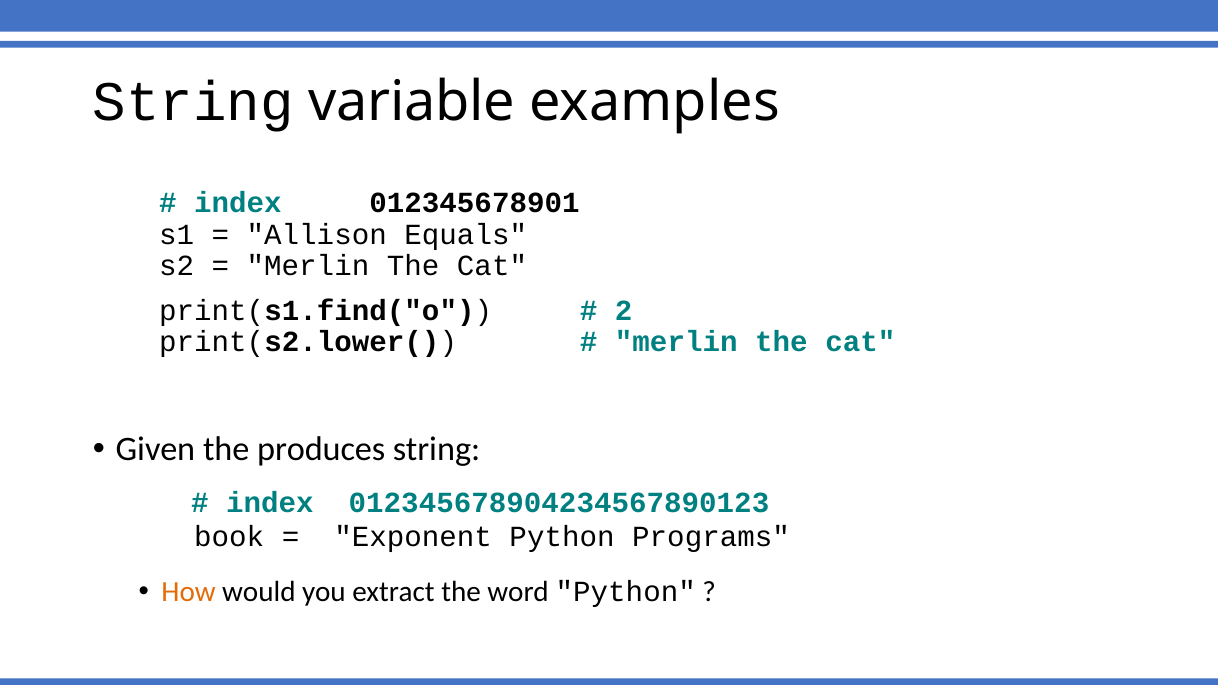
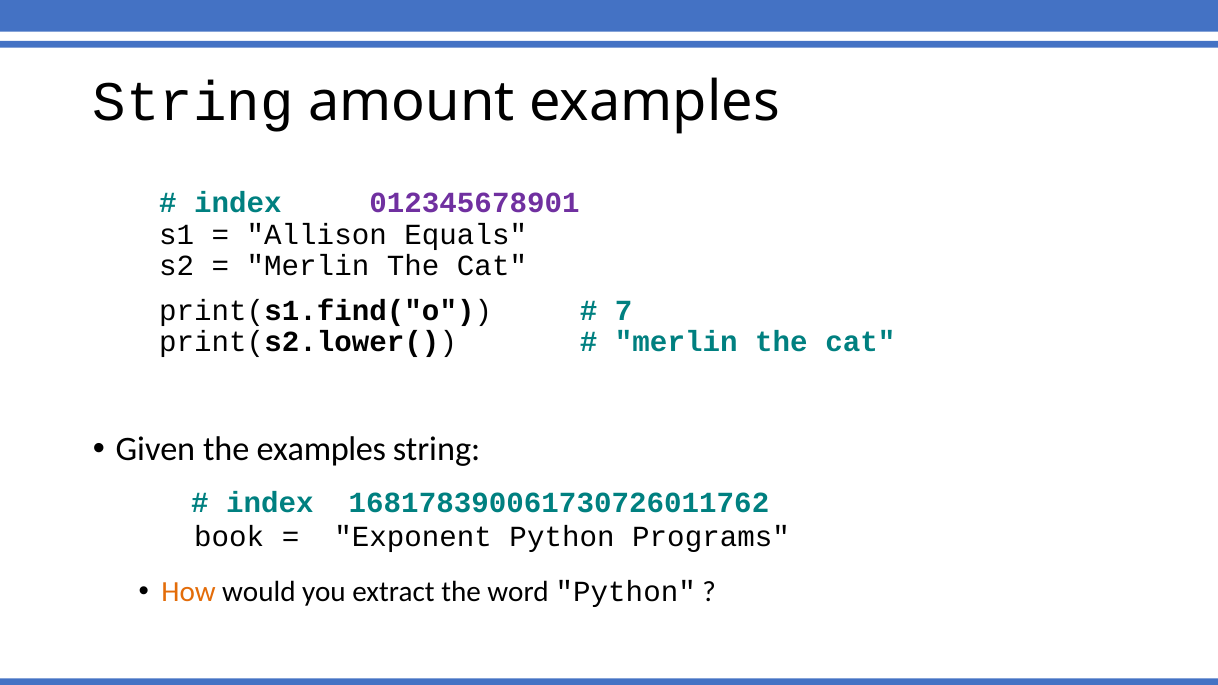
variable: variable -> amount (412, 102)
012345678901 colour: black -> purple (474, 203)
2: 2 -> 7 (624, 311)
the produces: produces -> examples (321, 449)
012345678904234567890123: 012345678904234567890123 -> 168178390061730726011762 (559, 503)
